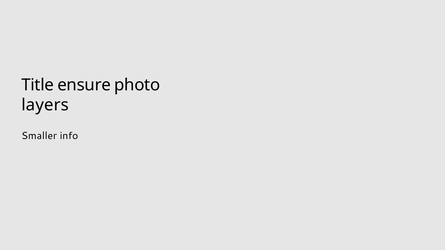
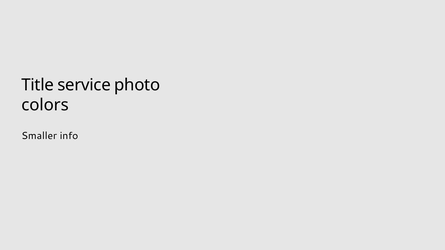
ensure: ensure -> service (84, 85)
layers: layers -> colors (45, 105)
